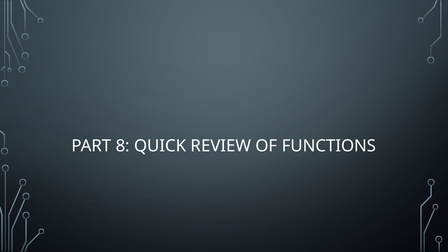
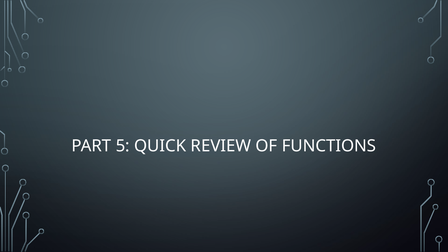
8: 8 -> 5 (123, 146)
